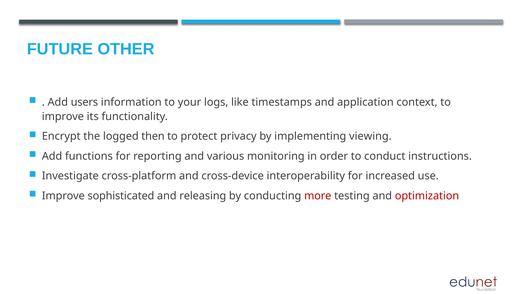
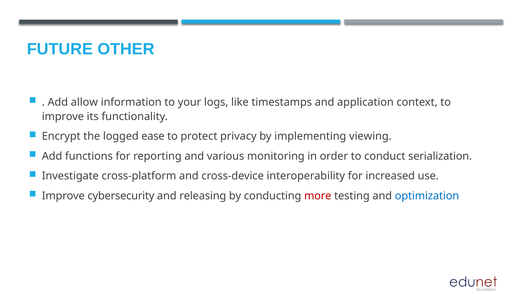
users: users -> allow (84, 102)
then: then -> ease (153, 136)
instructions: instructions -> serialization (440, 156)
sophisticated: sophisticated -> cybersecurity (121, 196)
optimization colour: red -> blue (427, 196)
